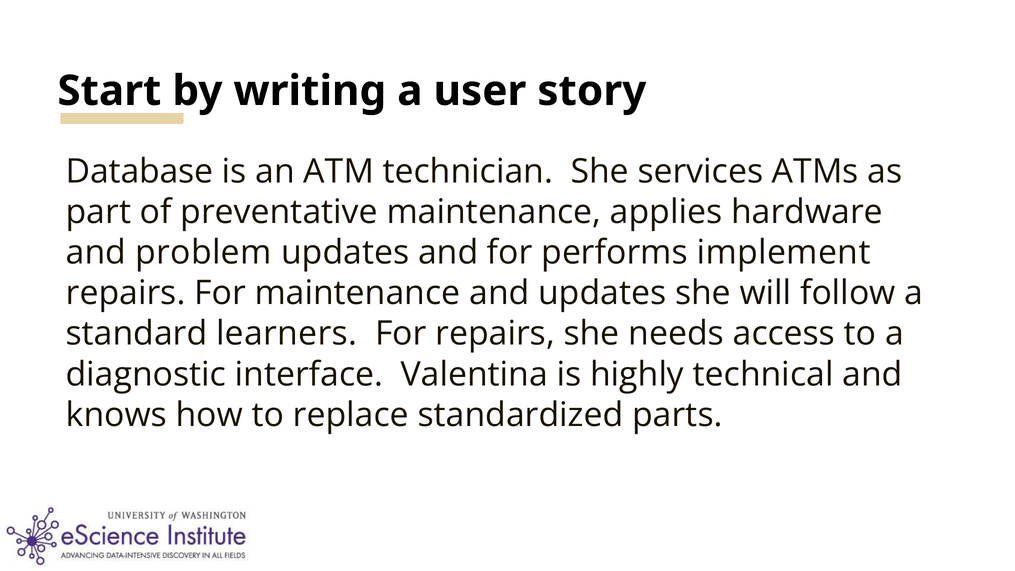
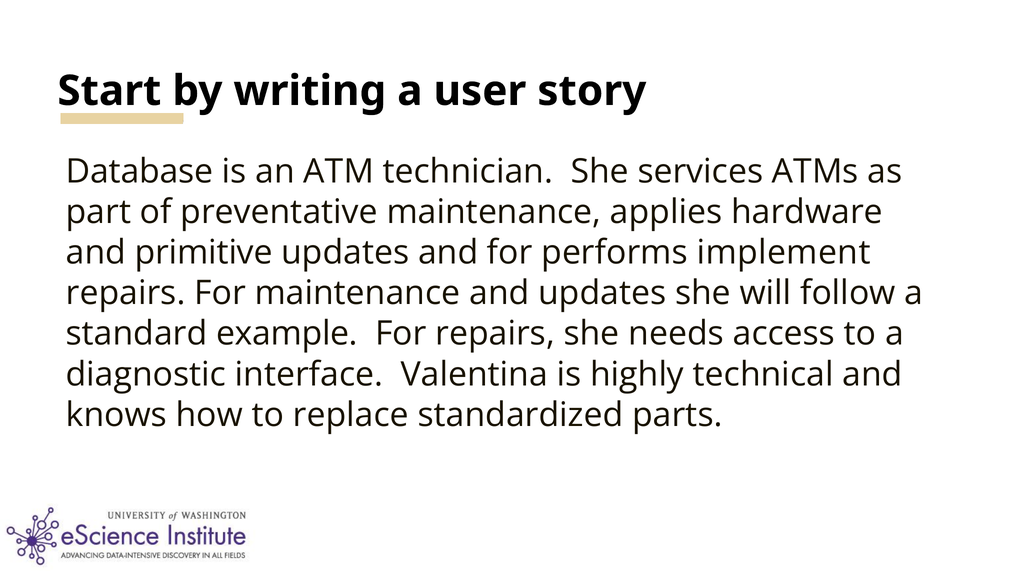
problem: problem -> primitive (204, 253)
learners: learners -> example (287, 334)
